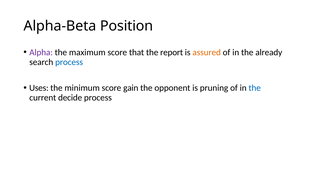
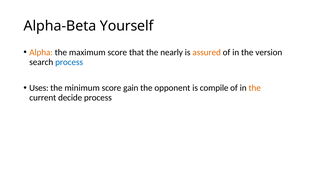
Position: Position -> Yourself (127, 26)
Alpha colour: purple -> orange (41, 52)
report: report -> nearly (172, 52)
already: already -> version (269, 52)
pruning: pruning -> compile (214, 88)
the colour: blue -> orange (255, 88)
